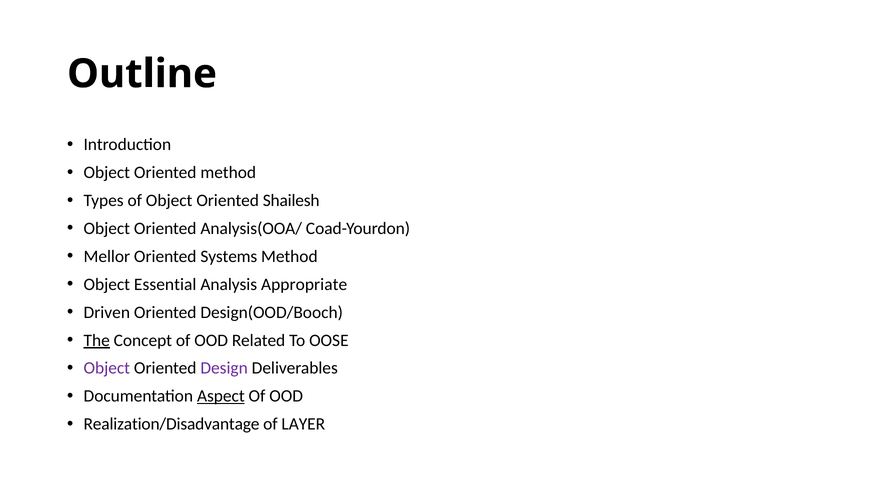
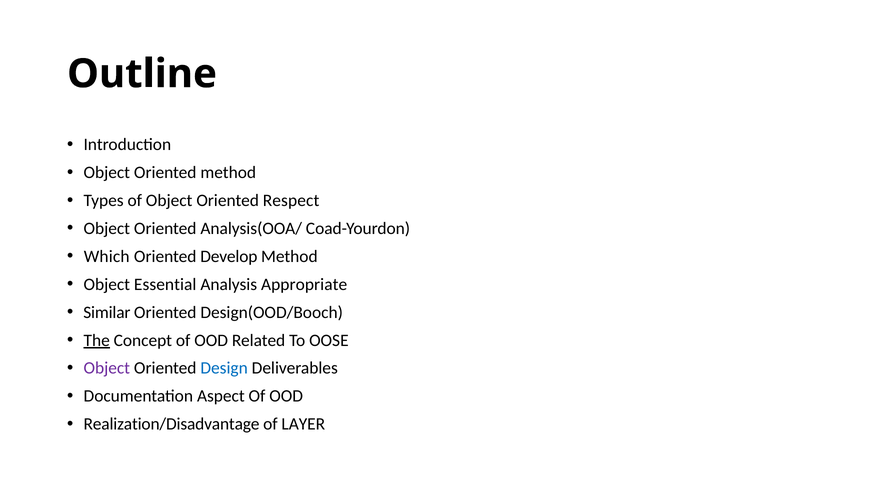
Shailesh: Shailesh -> Respect (291, 200)
Mellor: Mellor -> Which (107, 256)
Systems: Systems -> Develop (229, 256)
Driven: Driven -> Similar (107, 312)
Design colour: purple -> blue (224, 368)
Aspect underline: present -> none (221, 396)
